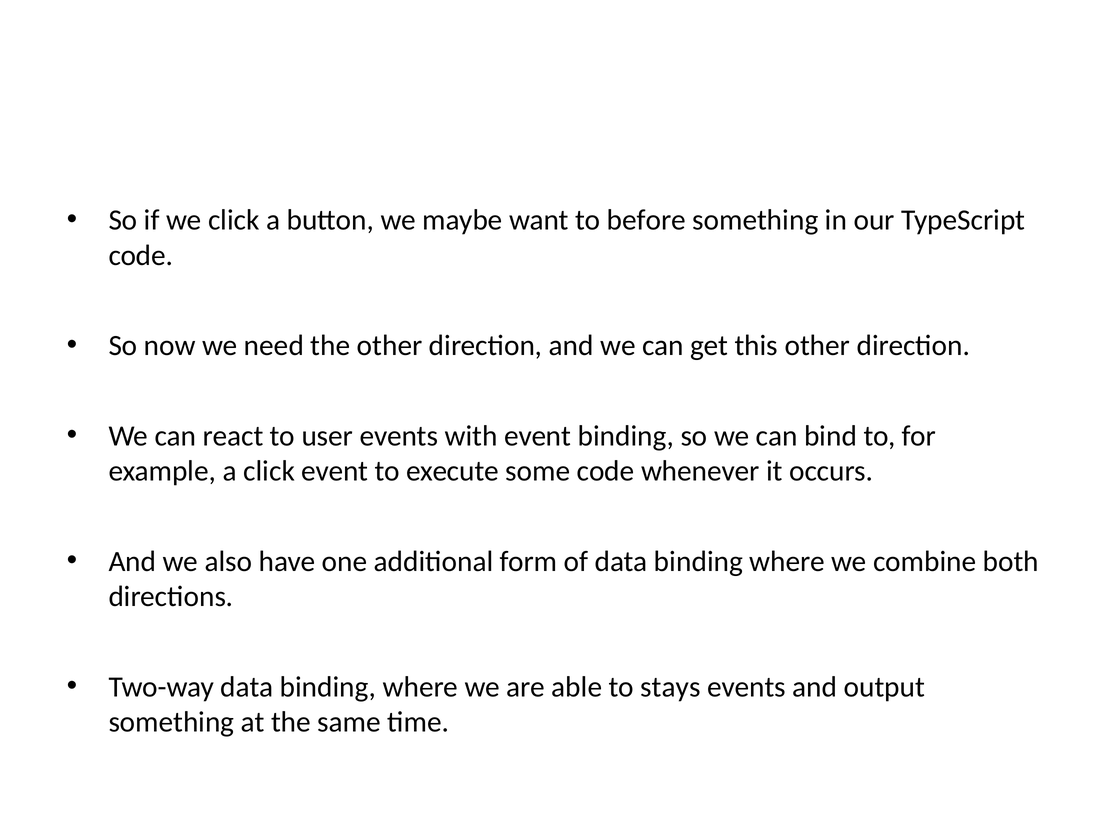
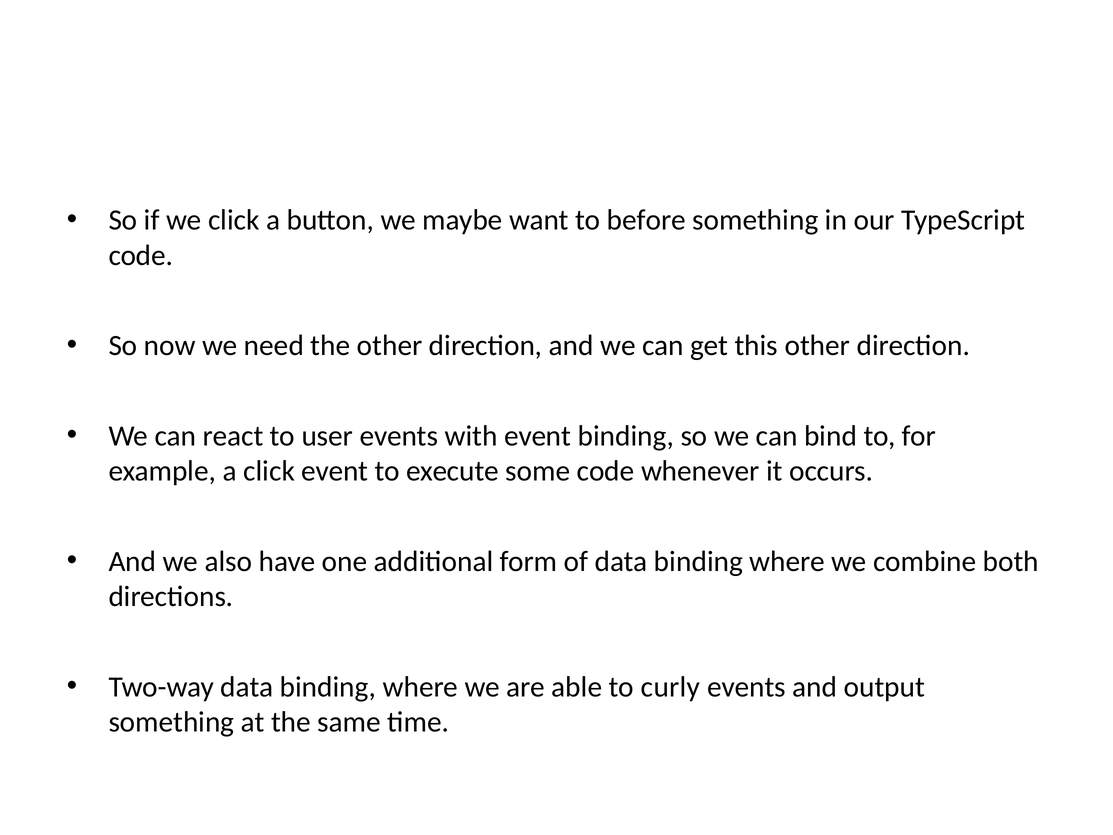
stays: stays -> curly (670, 687)
